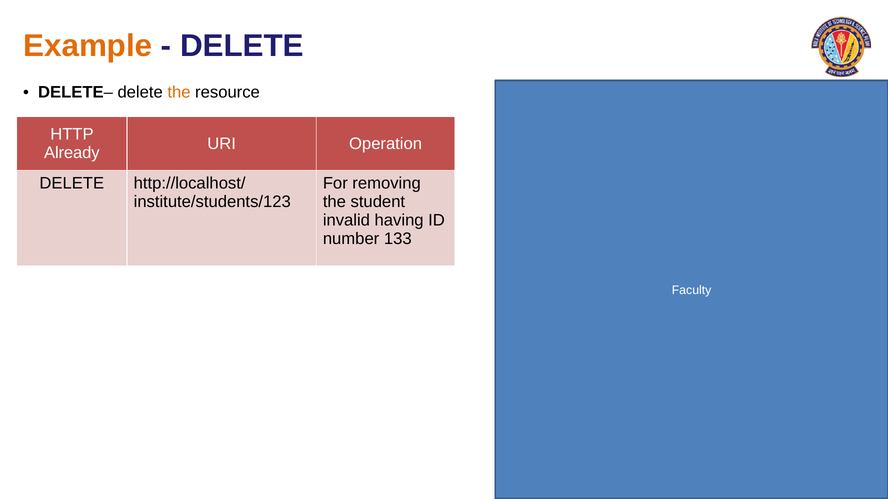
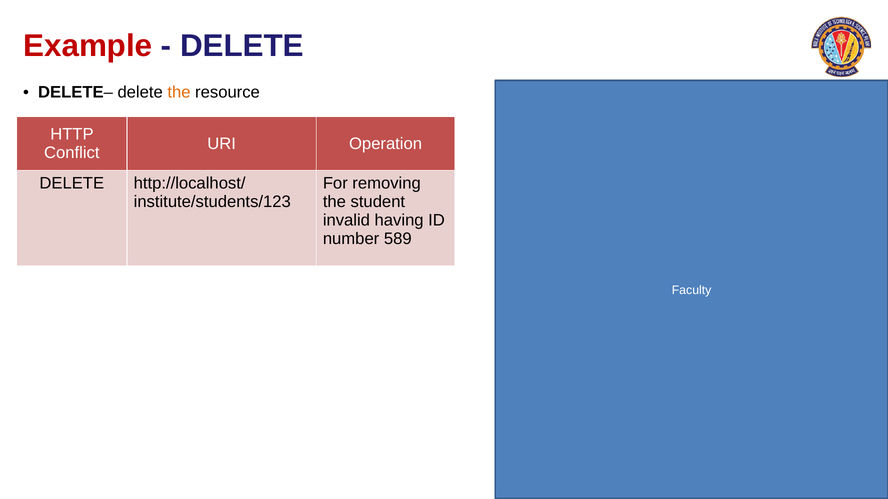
Example colour: orange -> red (88, 46)
Already: Already -> Conflict (72, 153)
133: 133 -> 589 (398, 239)
